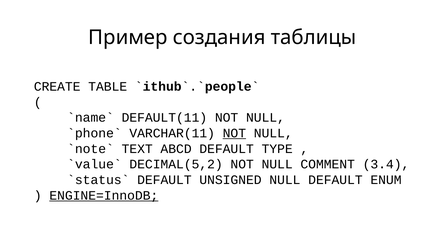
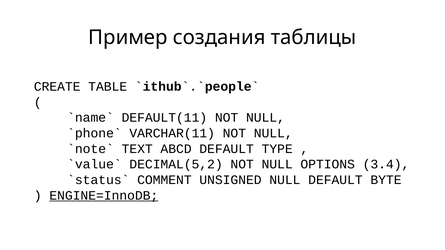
NOT underline: present -> none (234, 133)
COMMENT: COMMENT -> OPTIONS (328, 165)
DEFAULT: DEFAULT -> COMMENT (164, 180)
ENUM: ENUM -> BYTE (386, 180)
